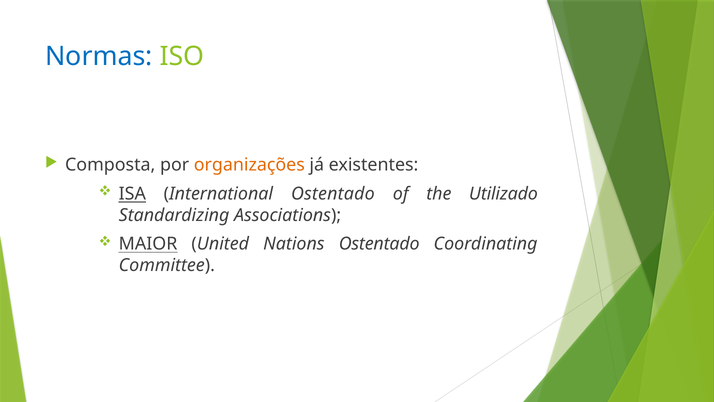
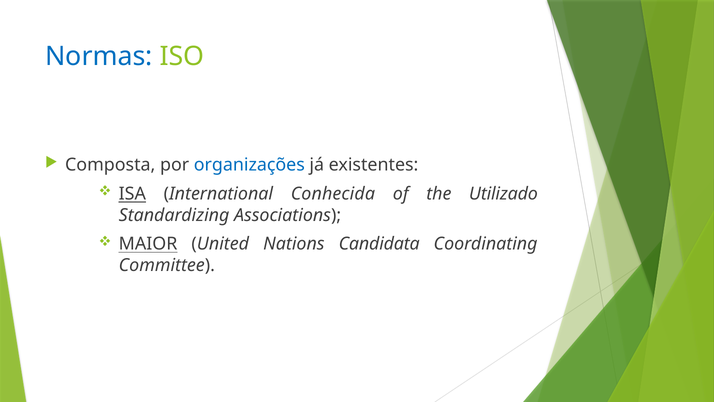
organizações colour: orange -> blue (249, 165)
International Ostentado: Ostentado -> Conhecida (333, 194)
Nations Ostentado: Ostentado -> Candidata (379, 244)
